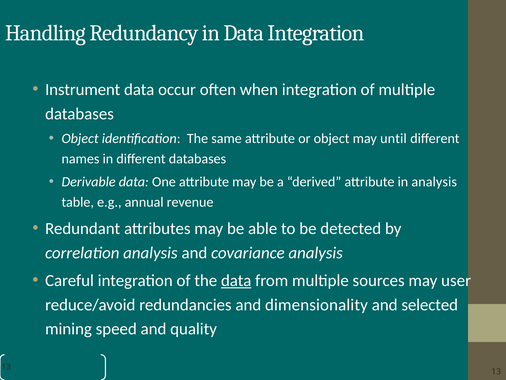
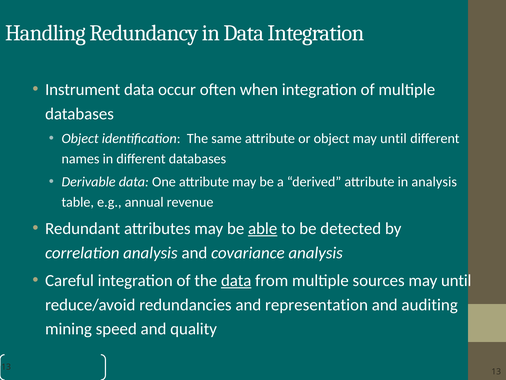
able underline: none -> present (263, 228)
sources may user: user -> until (456, 280)
dimensionality: dimensionality -> representation (316, 304)
selected: selected -> auditing (430, 304)
